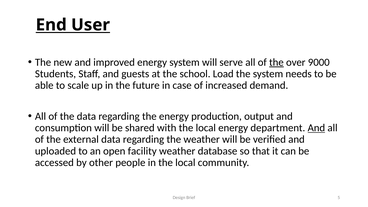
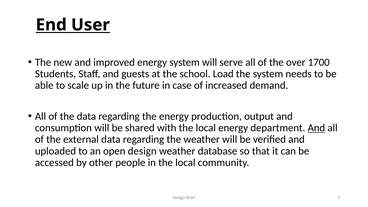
the underline: present -> none (276, 62)
9000: 9000 -> 1700 (319, 62)
open facility: facility -> design (142, 151)
